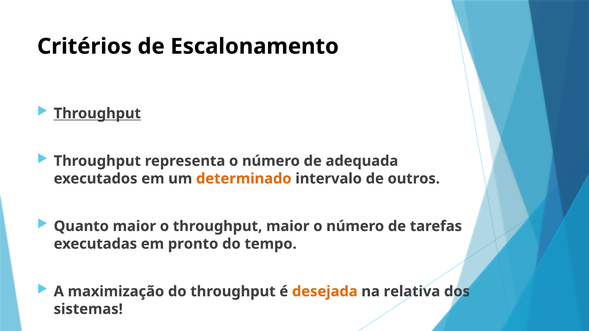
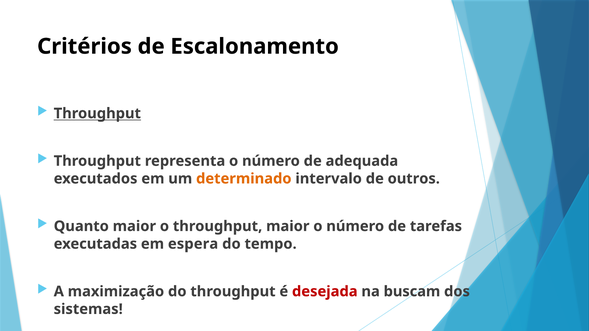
pronto: pronto -> espera (193, 244)
desejada colour: orange -> red (325, 292)
relativa: relativa -> buscam (412, 292)
